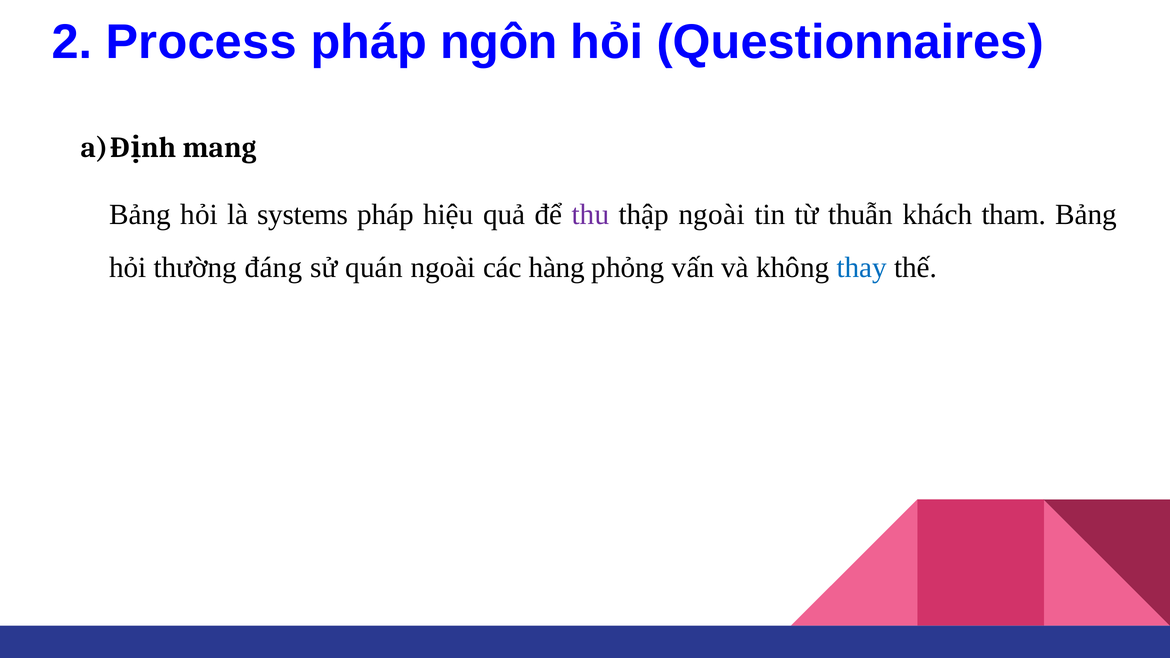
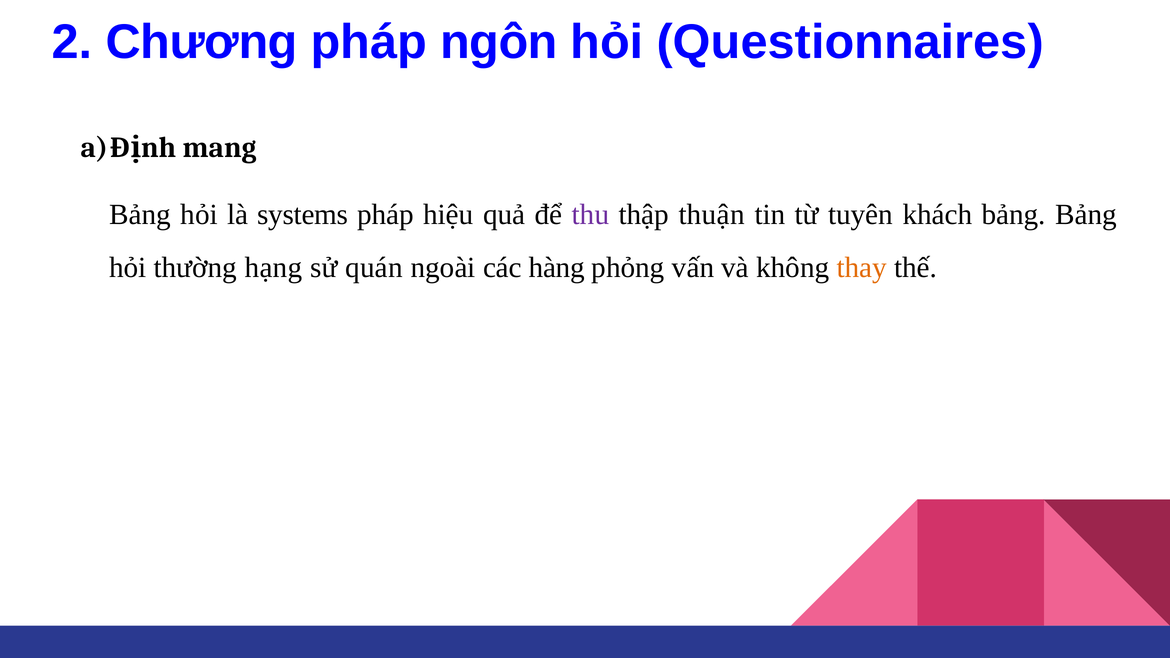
Process: Process -> Chương (202, 42)
thập ngoài: ngoài -> thuận (712, 215)
thuẫn: thuẫn -> tuyên (861, 215)
khách tham: tham -> bảng (1014, 215)
đáng: đáng -> hạng (274, 267)
thay colour: blue -> orange (862, 267)
